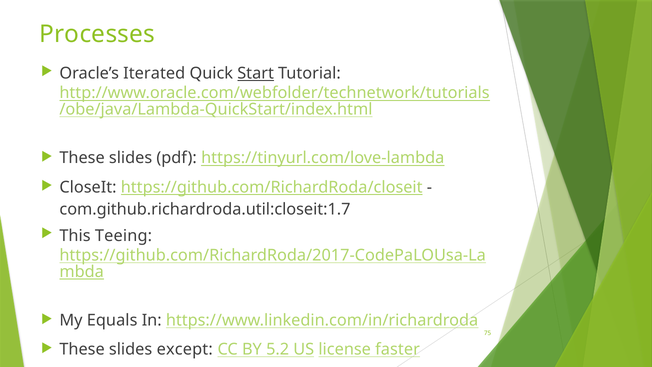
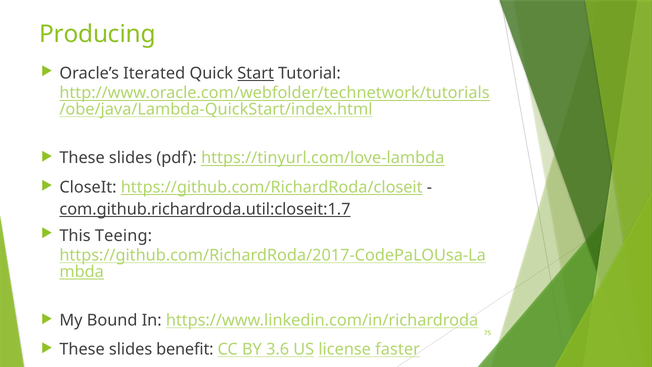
Processes: Processes -> Producing (97, 34)
com.github.richardroda.util:closeit:1.7 underline: none -> present (205, 209)
Equals: Equals -> Bound (112, 320)
except: except -> benefit (185, 349)
5.2: 5.2 -> 3.6 (278, 349)
